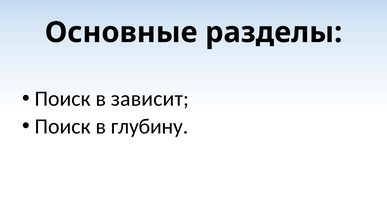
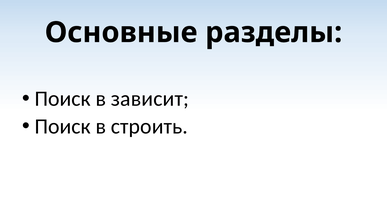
глубину: глубину -> строить (149, 126)
